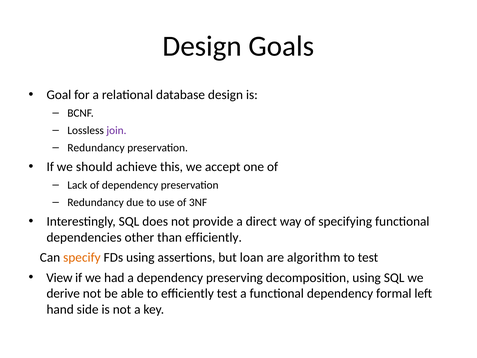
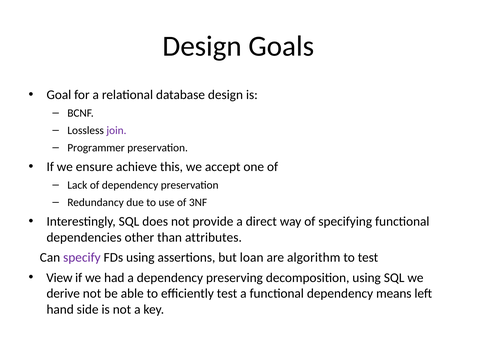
Redundancy: Redundancy -> Programmer (96, 148)
should: should -> ensure (94, 167)
than efficiently: efficiently -> attributes (213, 237)
specify colour: orange -> purple (82, 257)
formal: formal -> means (394, 293)
